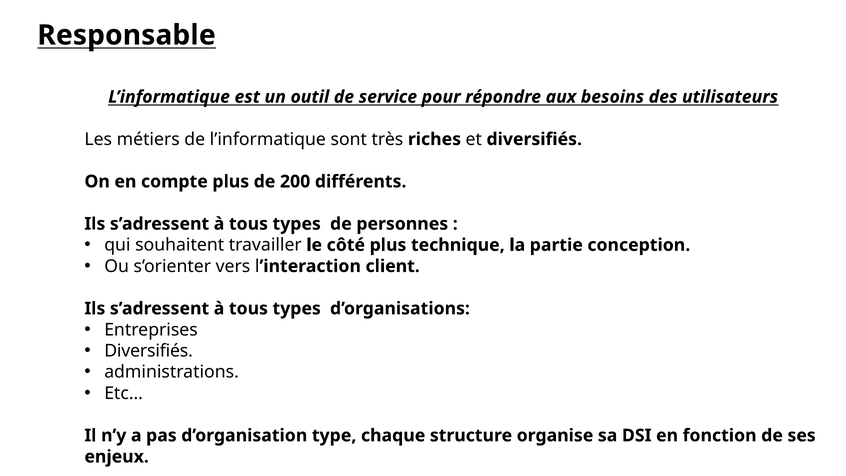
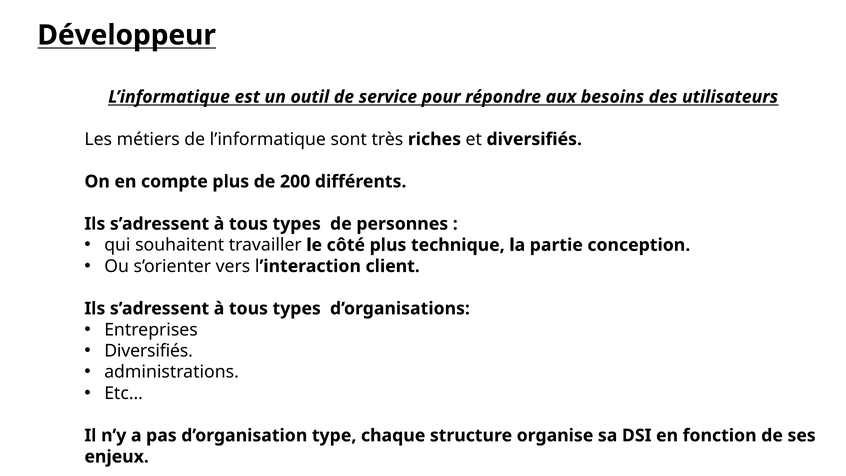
Responsable: Responsable -> Développeur (127, 35)
